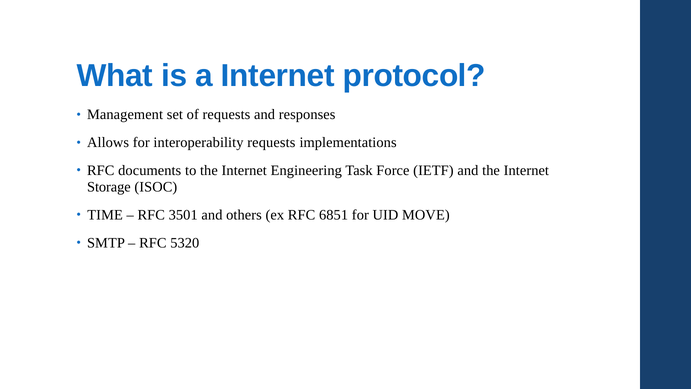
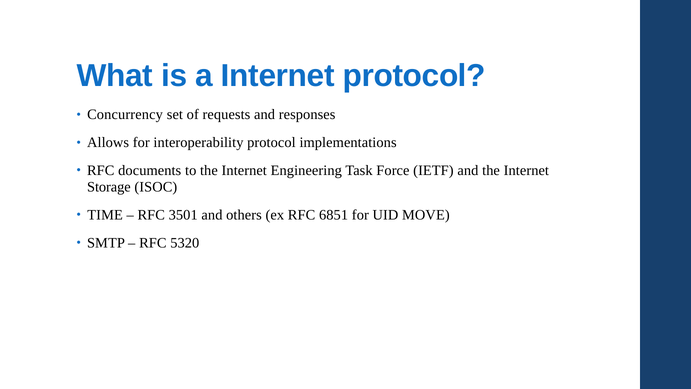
Management: Management -> Concurrency (125, 115)
interoperability requests: requests -> protocol (271, 143)
